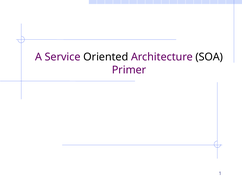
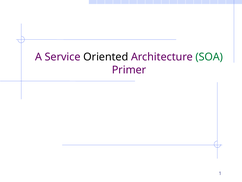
SOA colour: black -> green (209, 57)
